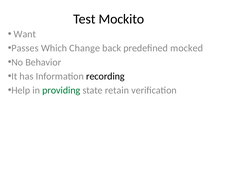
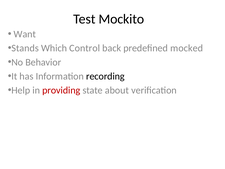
Passes: Passes -> Stands (25, 48)
Change: Change -> Control (85, 48)
providing colour: green -> red (61, 90)
retain: retain -> about (117, 90)
